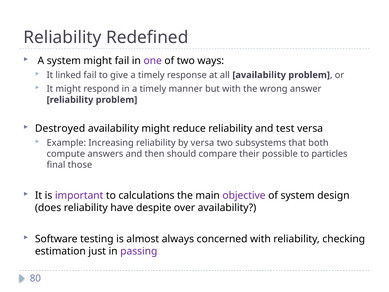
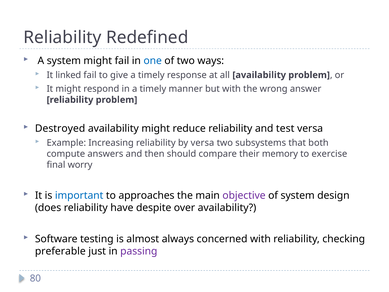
one colour: purple -> blue (153, 61)
possible: possible -> memory (280, 154)
particles: particles -> exercise (329, 154)
those: those -> worry (80, 165)
important colour: purple -> blue (79, 195)
calculations: calculations -> approaches (146, 195)
estimation: estimation -> preferable (60, 251)
